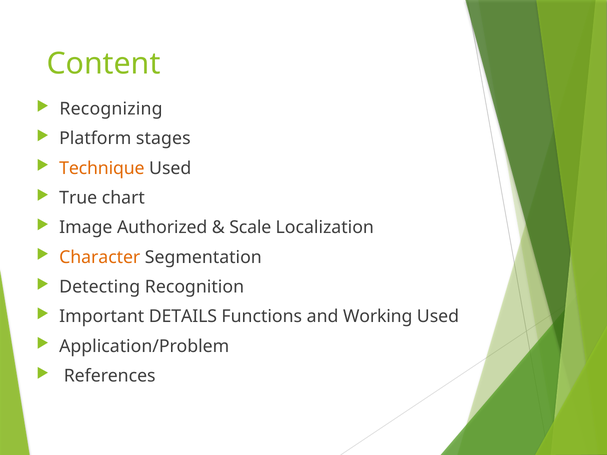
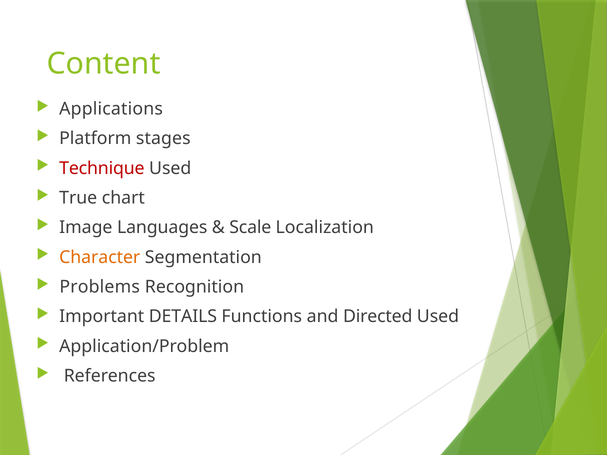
Recognizing: Recognizing -> Applications (111, 109)
Technique colour: orange -> red (102, 168)
Authorized: Authorized -> Languages (162, 228)
Detecting: Detecting -> Problems (100, 287)
Working: Working -> Directed (378, 317)
